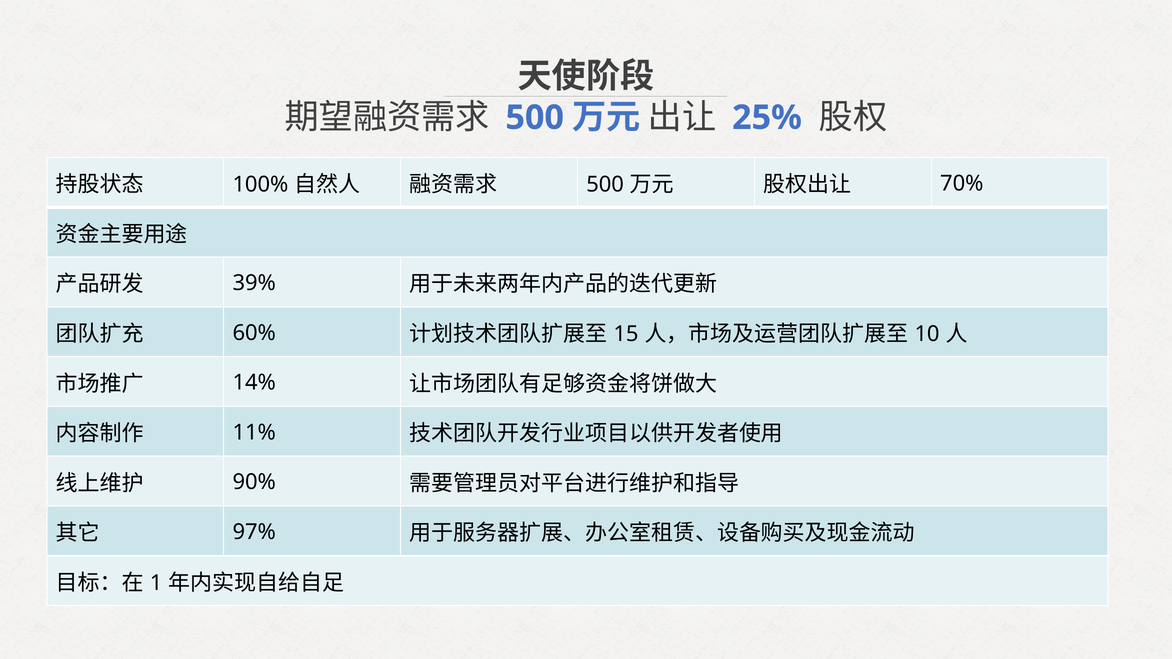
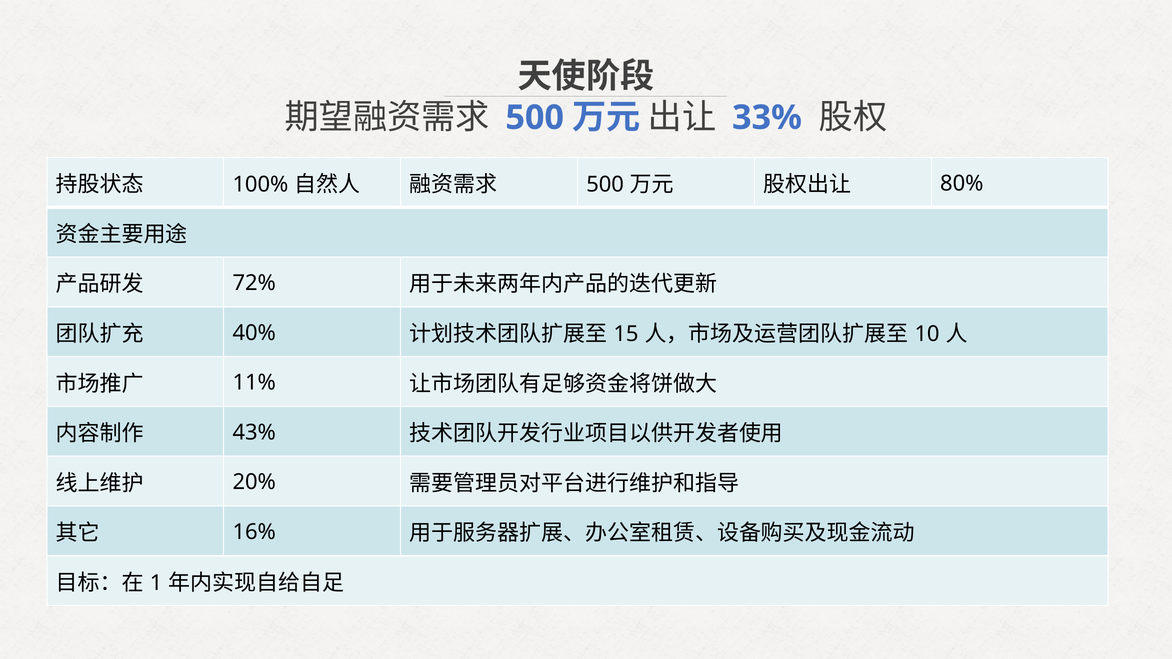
25%: 25% -> 33% (767, 118)
70%: 70% -> 80% (962, 184)
39%: 39% -> 72% (254, 283)
60%: 60% -> 40% (254, 333)
14%: 14% -> 11% (254, 383)
11%: 11% -> 43% (254, 433)
90%: 90% -> 20% (254, 482)
97%: 97% -> 16% (254, 532)
